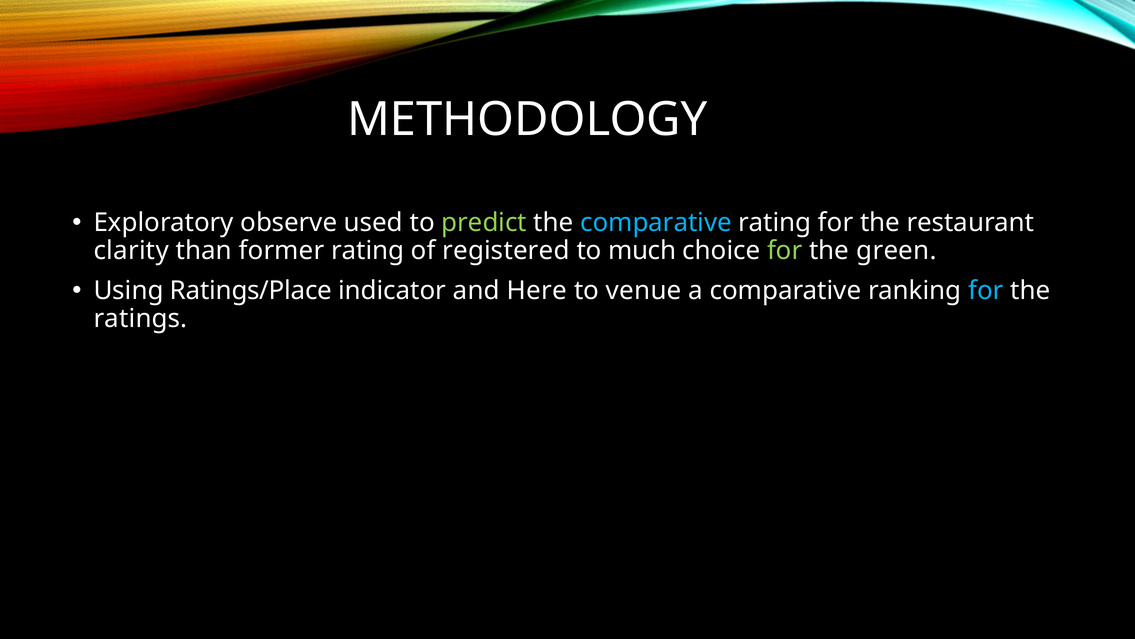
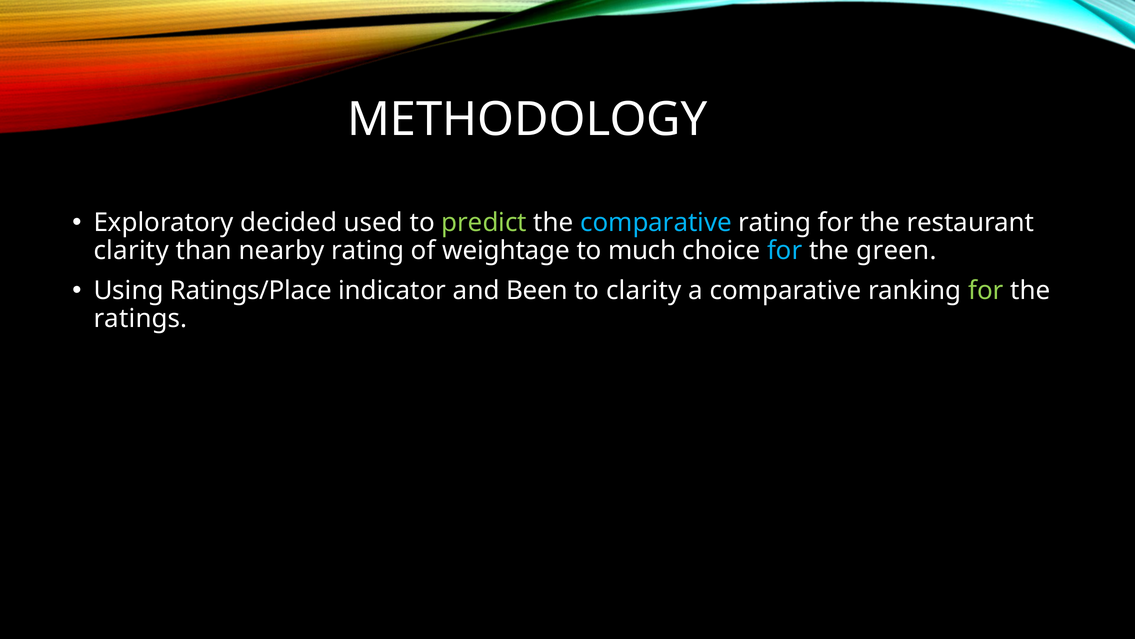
observe: observe -> decided (289, 222)
former: former -> nearby (282, 251)
registered: registered -> weightage (506, 251)
for colour: light green -> light blue (785, 251)
Here: Here -> Been (537, 290)
to venue: venue -> clarity (644, 290)
for colour: light blue -> light green (986, 290)
